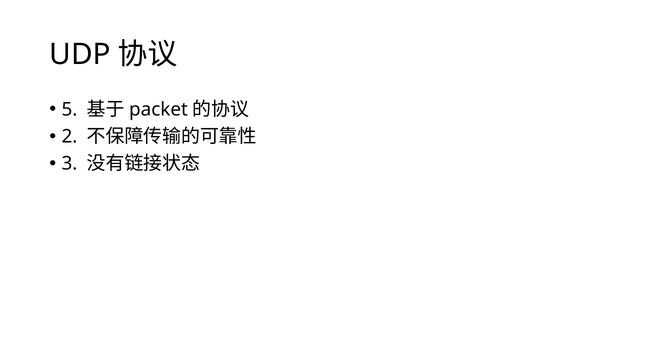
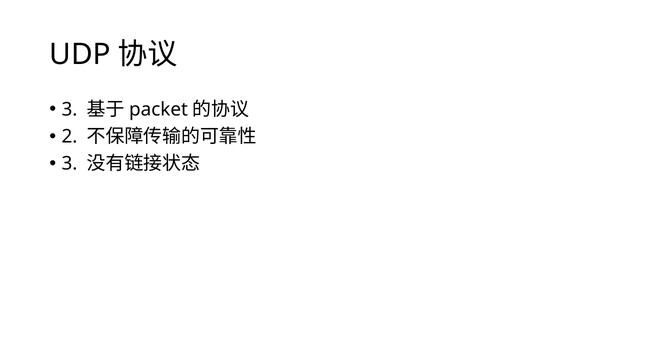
5: 5 -> 3 (69, 110)
